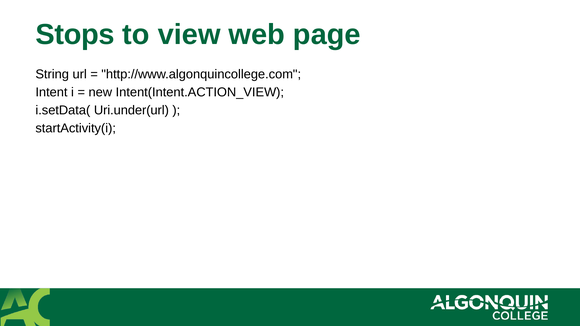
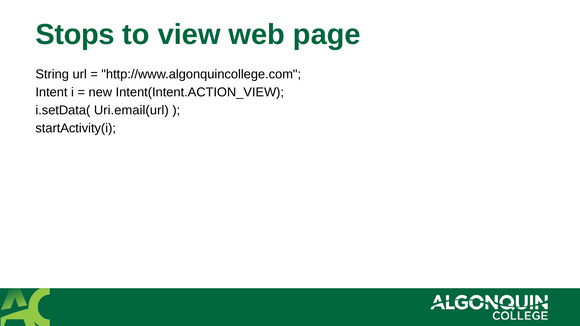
Uri.under(url: Uri.under(url -> Uri.email(url (131, 110)
